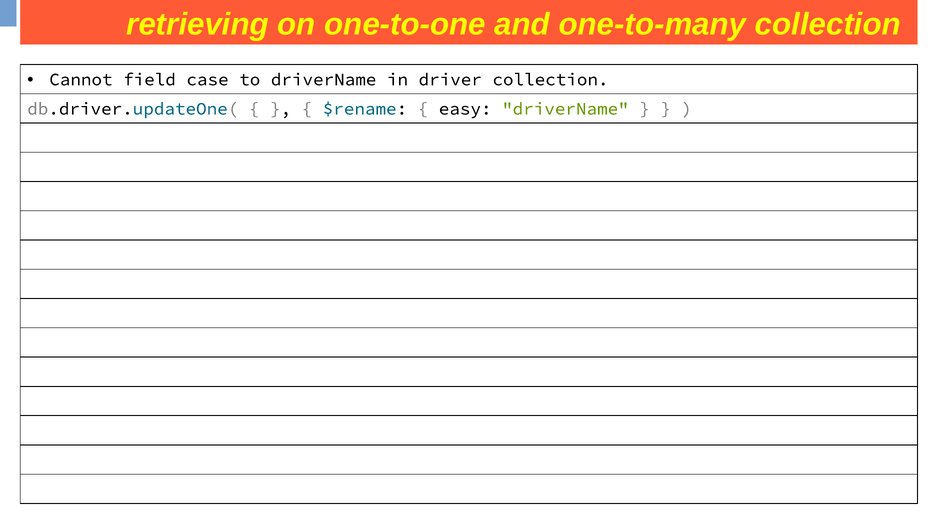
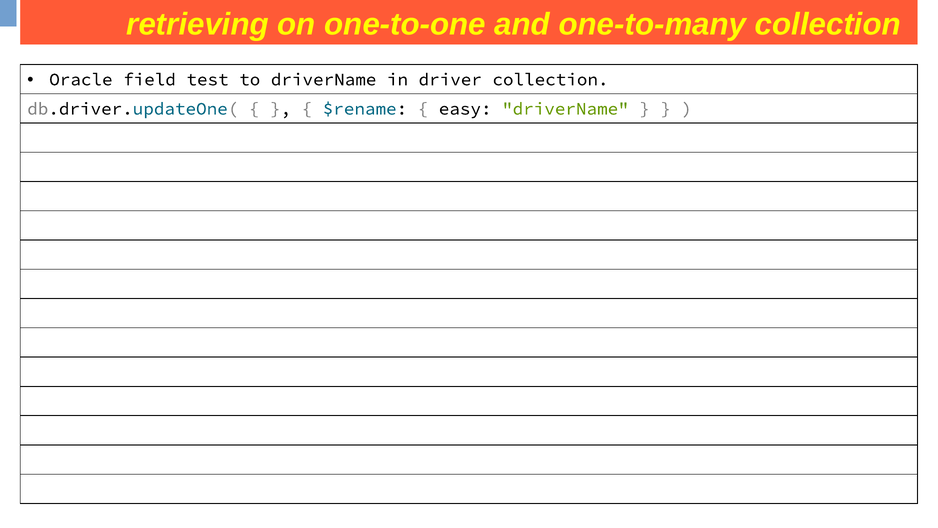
Cannot: Cannot -> Oracle (81, 79)
case: case -> test (208, 79)
